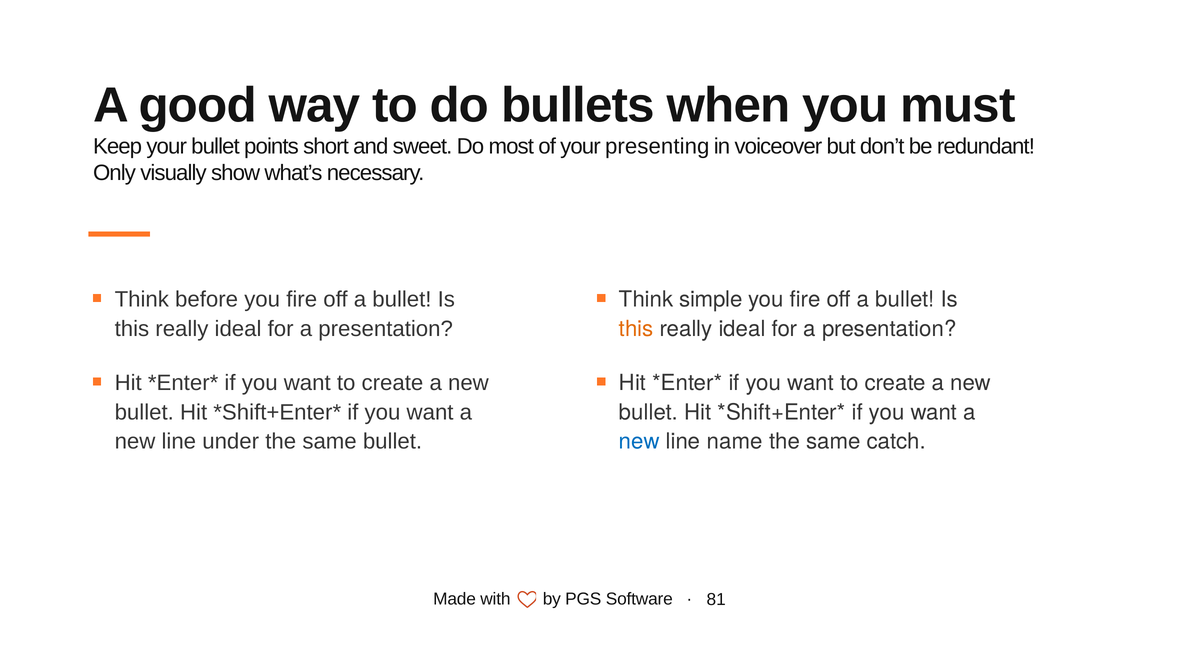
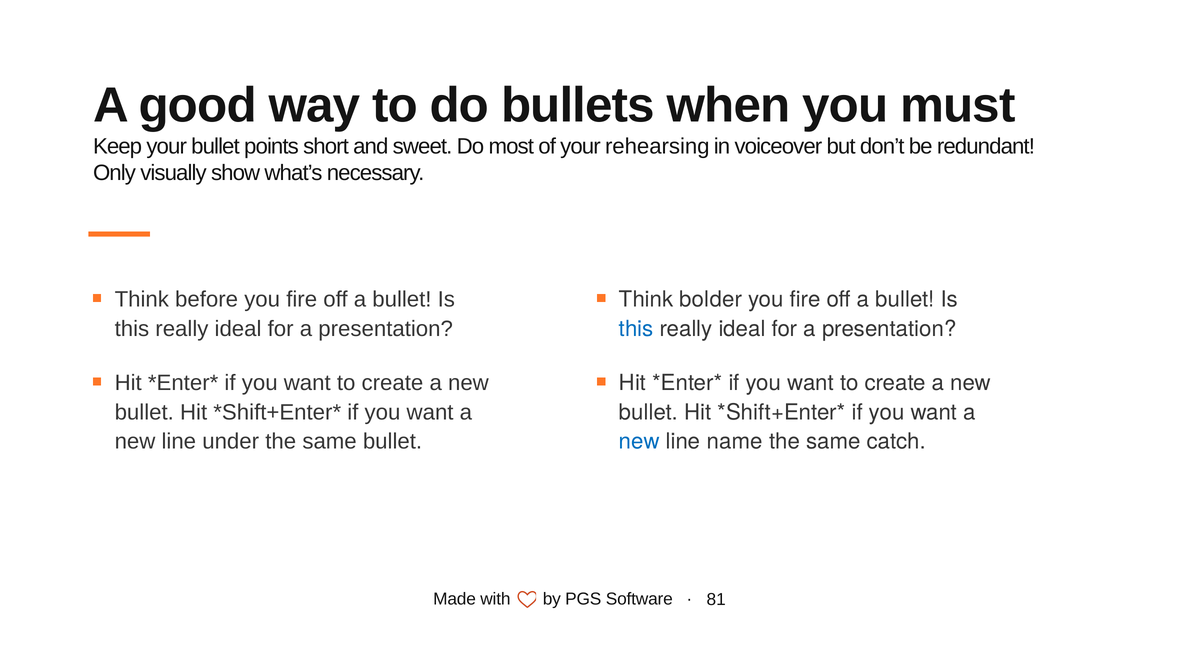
presenting: presenting -> rehearsing (657, 146)
simple: simple -> bolder (711, 300)
this colour: orange -> blue (636, 329)
